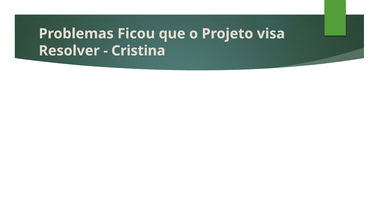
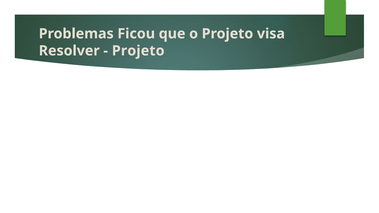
Cristina: Cristina -> Projeto (138, 51)
